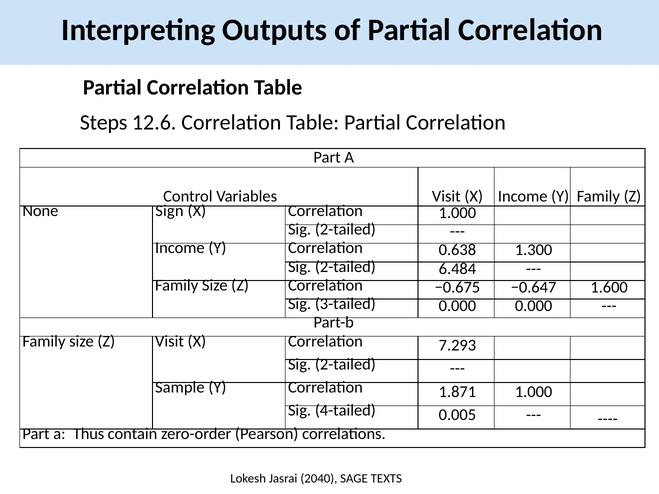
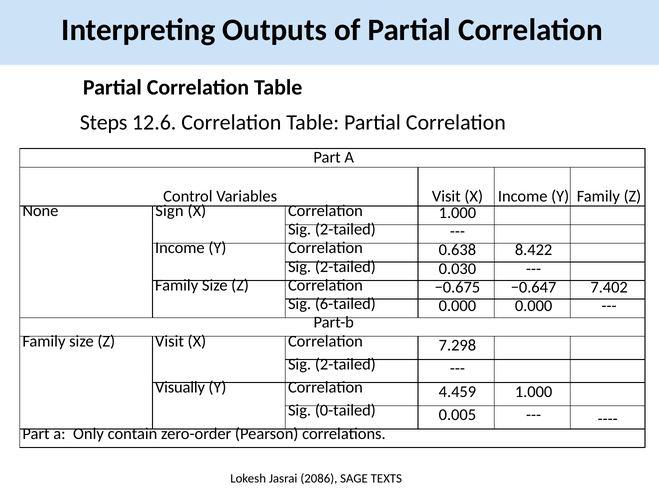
1.300: 1.300 -> 8.422 (534, 250)
6.484: 6.484 -> 0.030 (457, 269)
1.600: 1.600 -> 7.402 (609, 287)
3-tailed: 3-tailed -> 6-tailed (345, 304)
7.293: 7.293 -> 7.298 (457, 346)
Sample: Sample -> Visually (180, 388)
1.871: 1.871 -> 4.459 (457, 392)
4-tailed: 4-tailed -> 0-tailed (345, 411)
Thus: Thus -> Only (88, 434)
2040: 2040 -> 2086 (319, 479)
